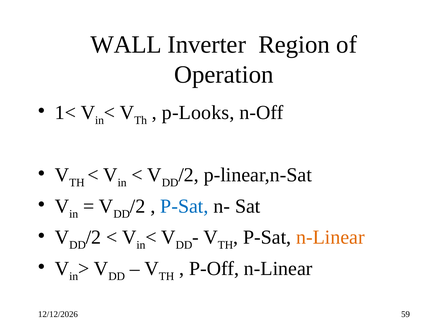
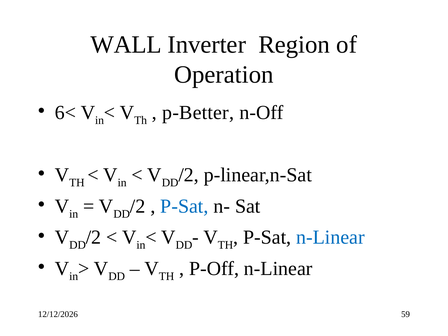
1<: 1< -> 6< (65, 113)
p-Looks: p-Looks -> p-Better (198, 113)
n-Linear colour: orange -> blue (330, 237)
